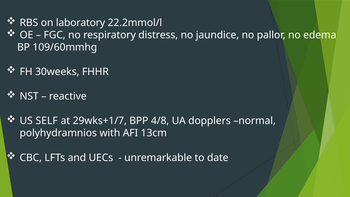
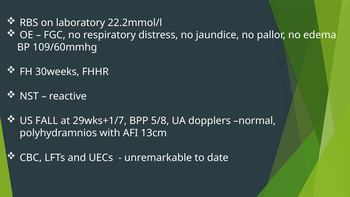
SELF: SELF -> FALL (47, 121)
4/8: 4/8 -> 5/8 (160, 121)
